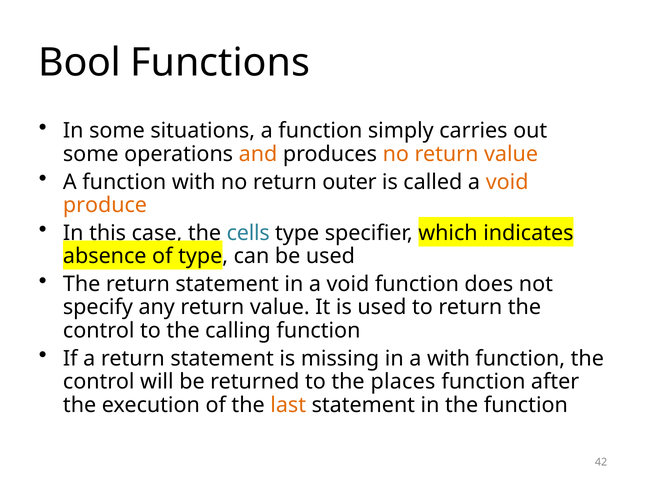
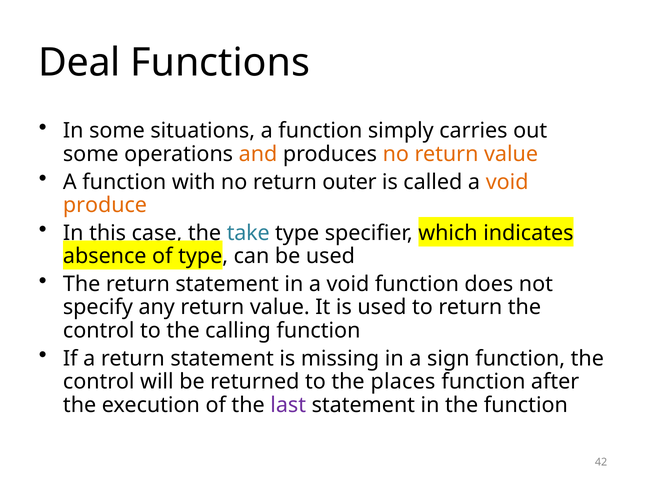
Bool: Bool -> Deal (80, 63)
cells: cells -> take (248, 233)
a with: with -> sign (448, 358)
last colour: orange -> purple (288, 405)
